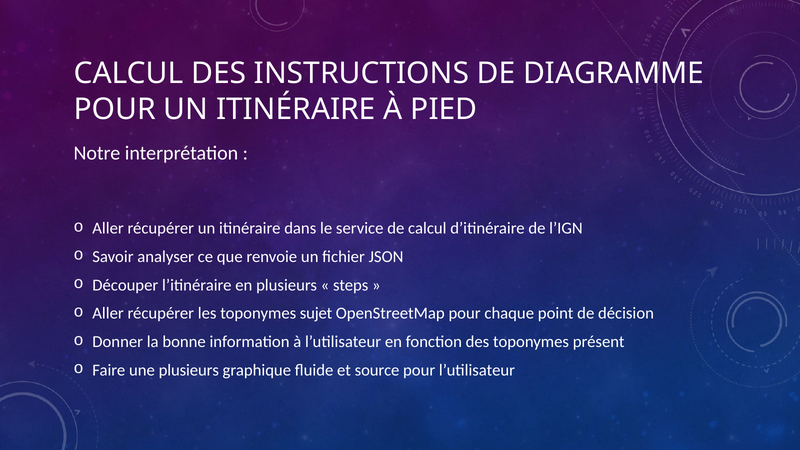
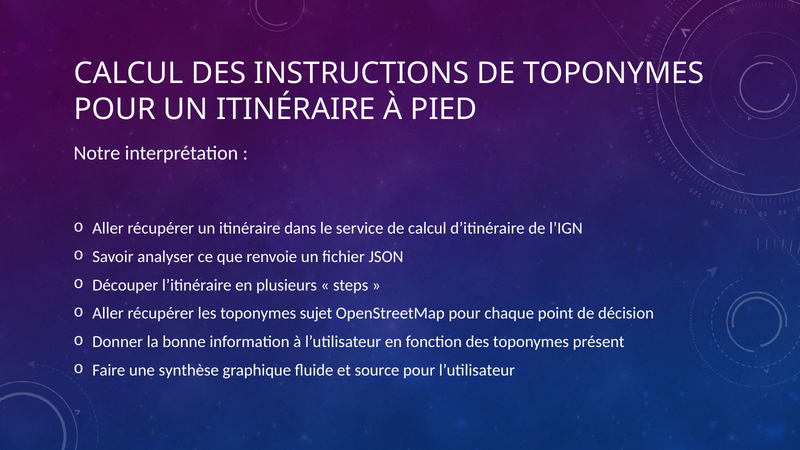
DE DIAGRAMME: DIAGRAMME -> TOPONYMES (614, 73)
une plusieurs: plusieurs -> synthèse (189, 370)
